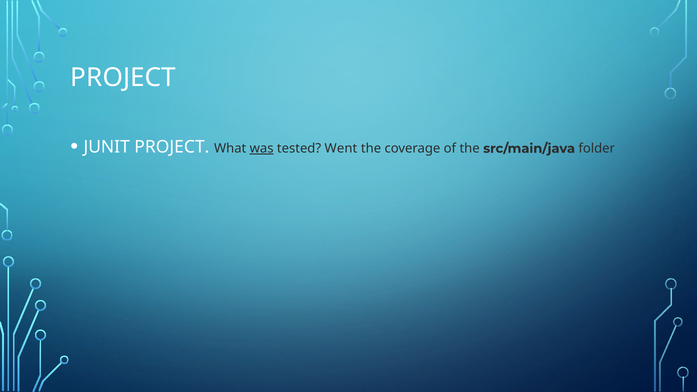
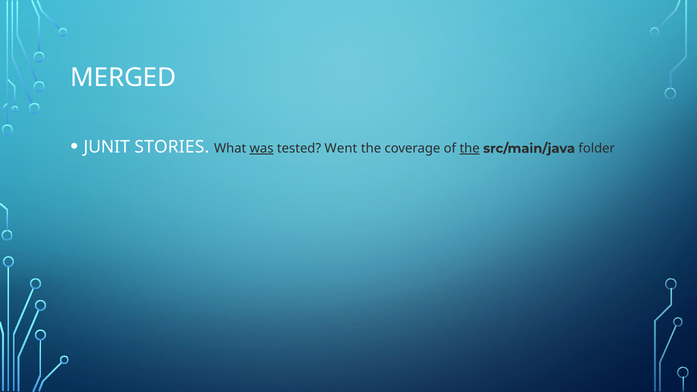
PROJECT: PROJECT -> MERGED (123, 77)
JUNIT PROJECT: PROJECT -> STORIES (172, 147)
the underline: none -> present (470, 149)
